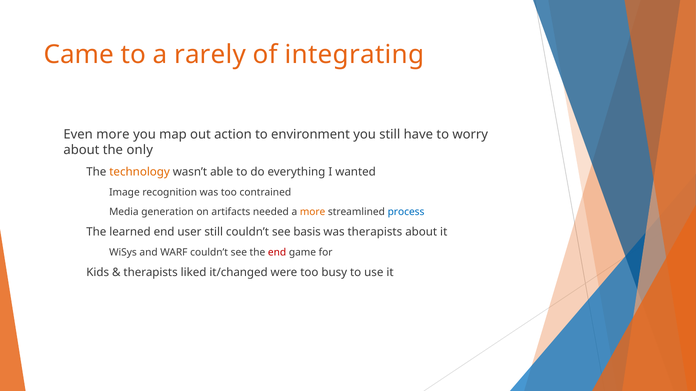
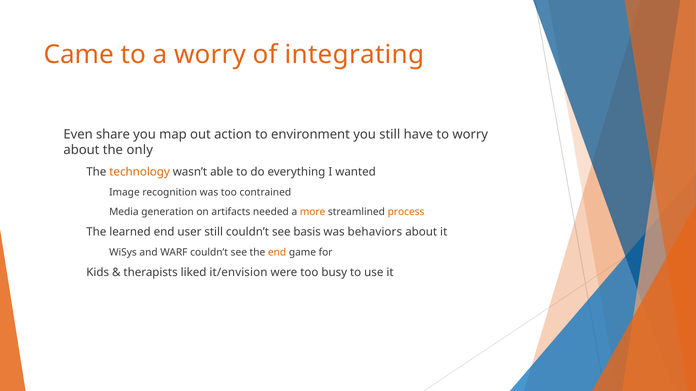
a rarely: rarely -> worry (210, 55)
Even more: more -> share (113, 135)
process colour: blue -> orange (406, 212)
was therapists: therapists -> behaviors (375, 232)
end colour: red -> orange (277, 253)
it/changed: it/changed -> it/envision (238, 273)
